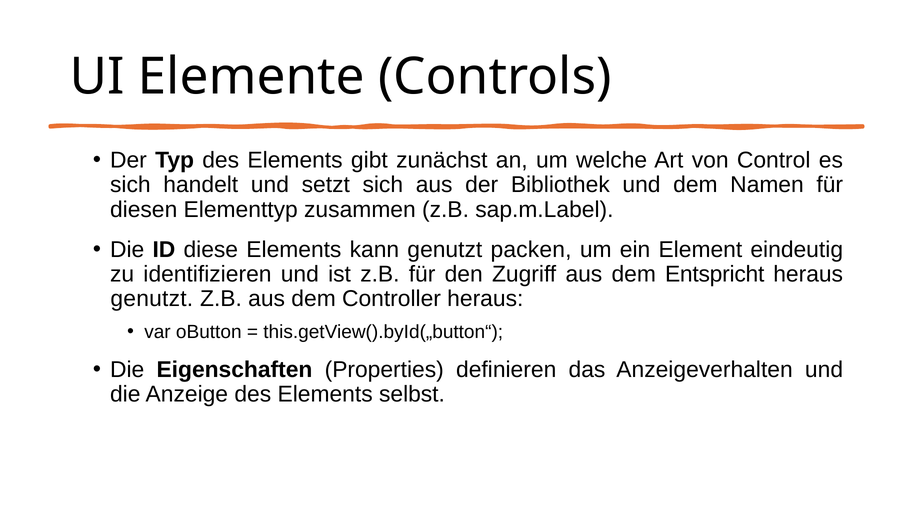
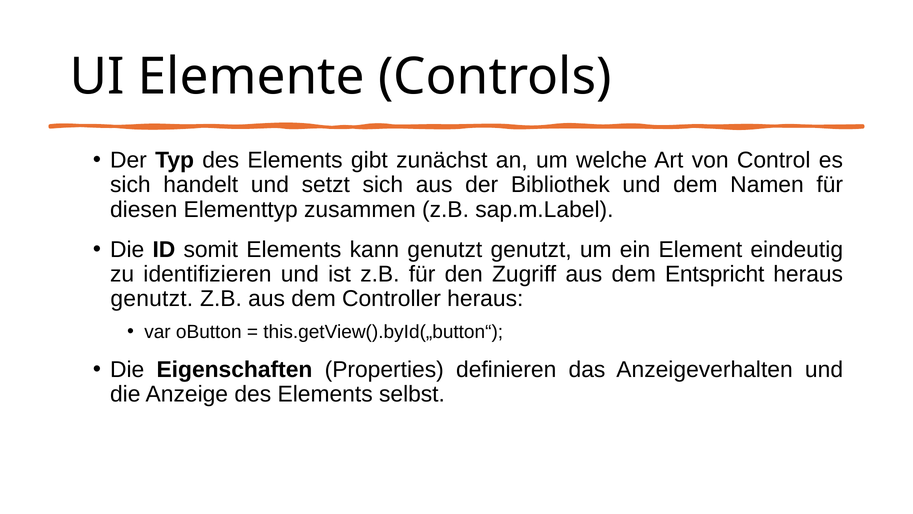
diese: diese -> somit (211, 249)
genutzt packen: packen -> genutzt (531, 249)
